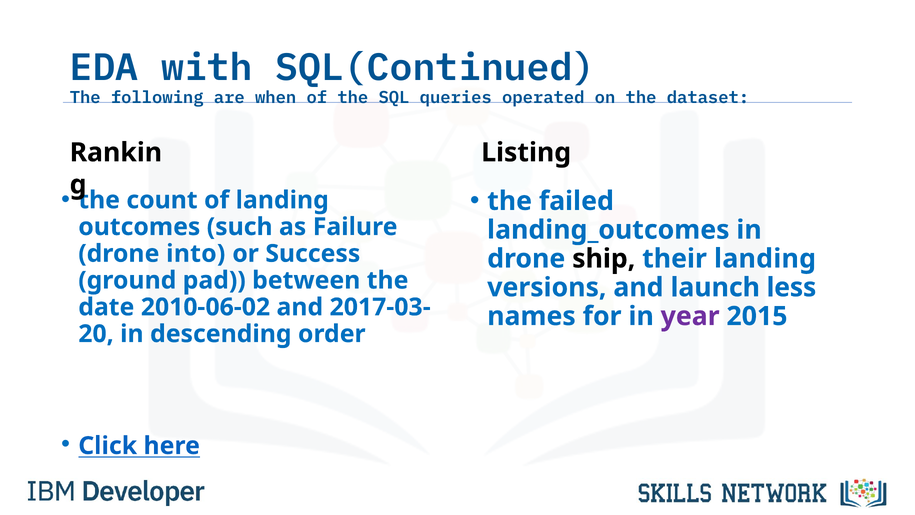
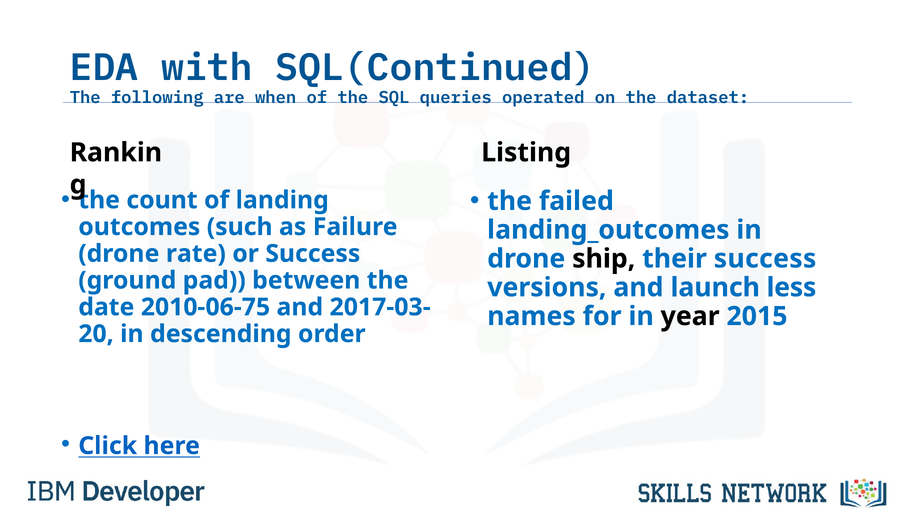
into: into -> rate (196, 253)
their landing: landing -> success (765, 259)
2010-06-02: 2010-06-02 -> 2010-06-75 (205, 307)
year colour: purple -> black (690, 316)
